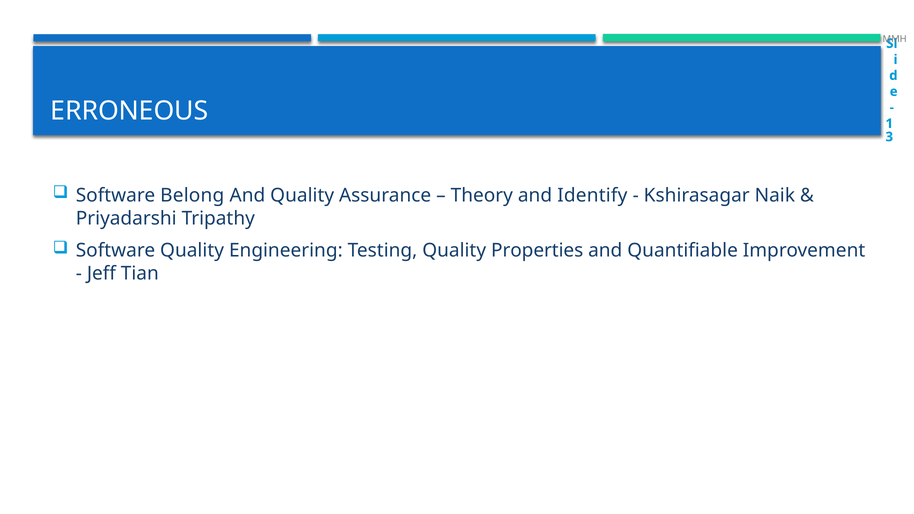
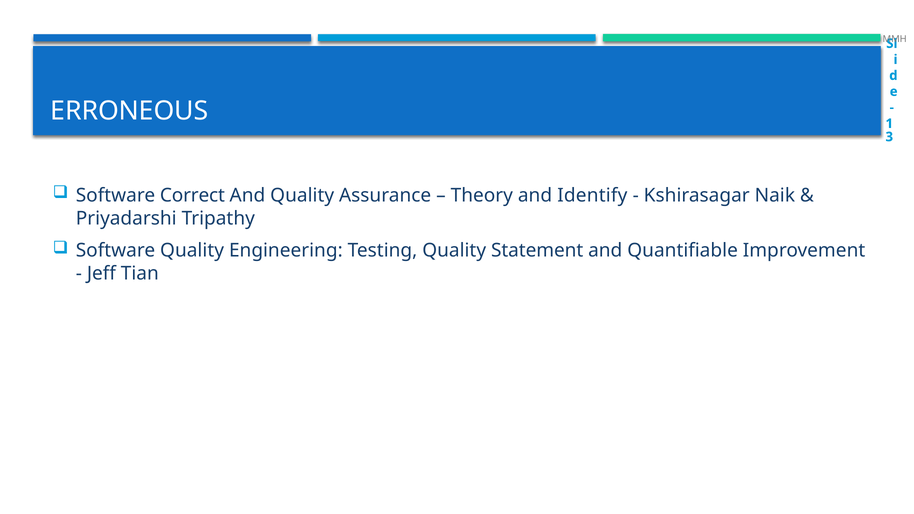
Belong: Belong -> Correct (192, 195)
Properties: Properties -> Statement (537, 251)
